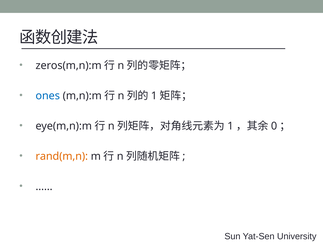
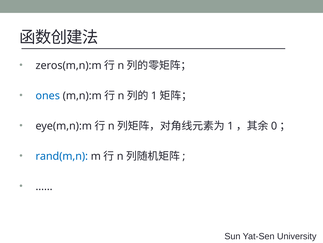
rand(m,n colour: orange -> blue (62, 156)
